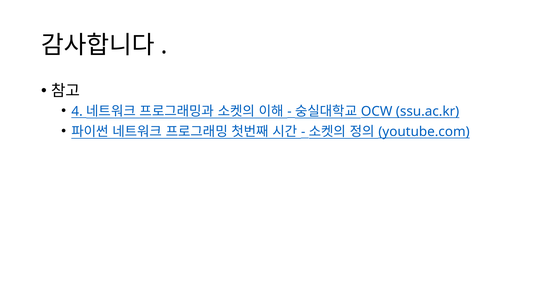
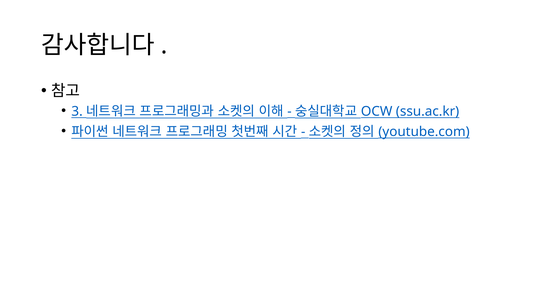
4: 4 -> 3 (77, 112)
